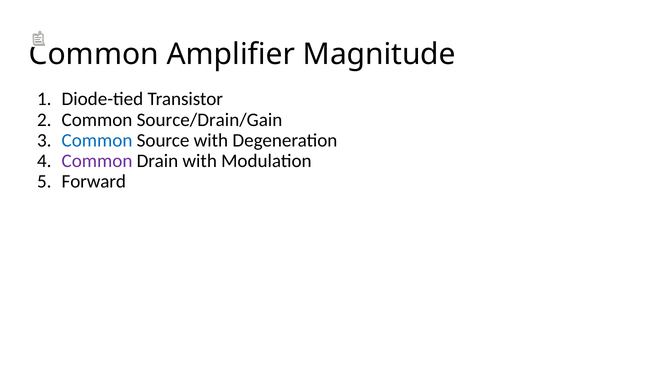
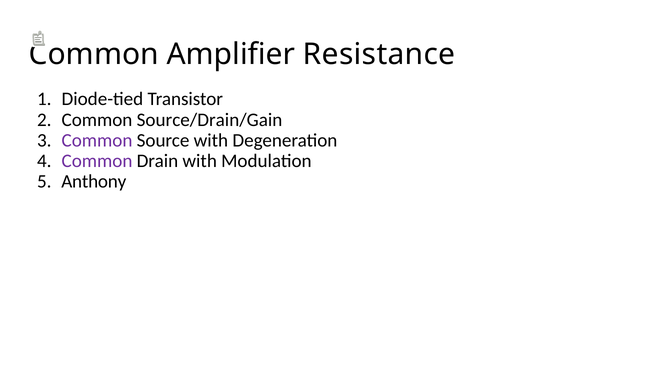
Magnitude: Magnitude -> Resistance (379, 54)
Common colour: blue -> purple (97, 141)
Forward: Forward -> Anthony (94, 182)
